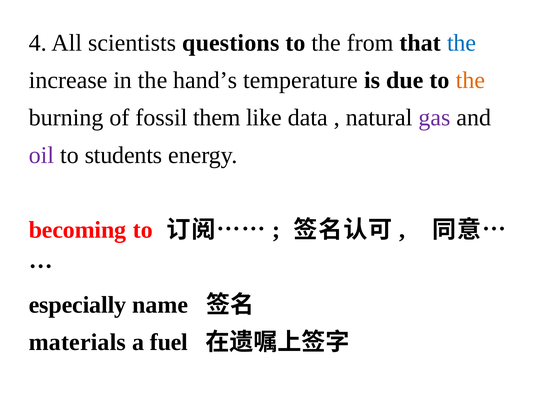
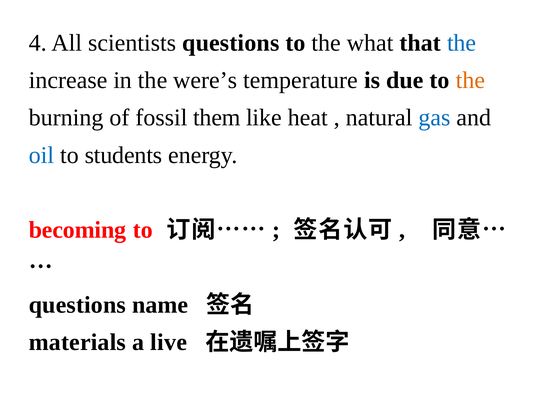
from: from -> what (370, 43)
hand’s: hand’s -> were’s (205, 80)
data: data -> heat (308, 118)
gas colour: purple -> blue (435, 118)
oil colour: purple -> blue (41, 155)
especially: especially -> questions (77, 305)
fuel: fuel -> live (169, 342)
